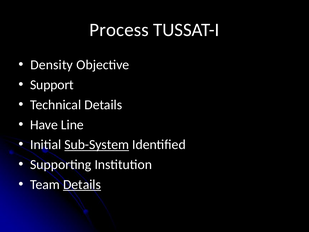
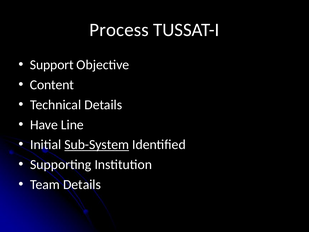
Density: Density -> Support (52, 65)
Support: Support -> Content (52, 85)
Details underline: present -> none (82, 184)
